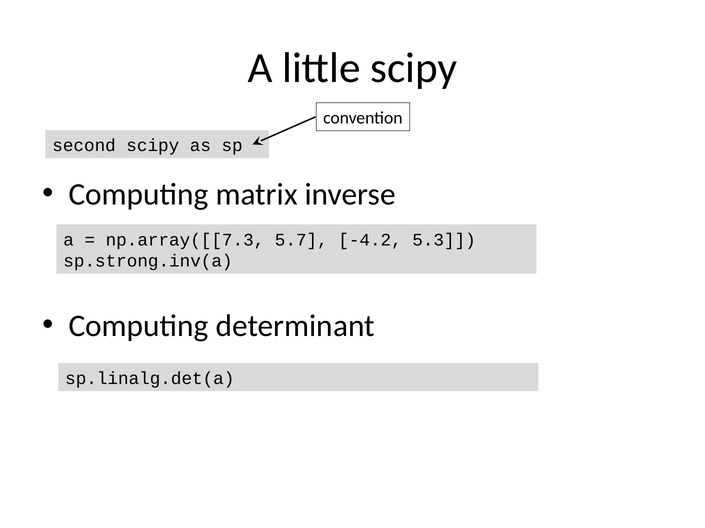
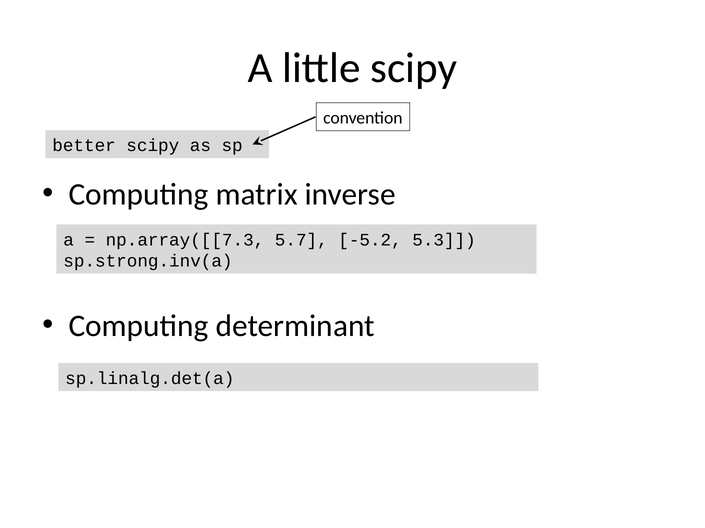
second: second -> better (84, 146)
-4.2: -4.2 -> -5.2 (370, 240)
